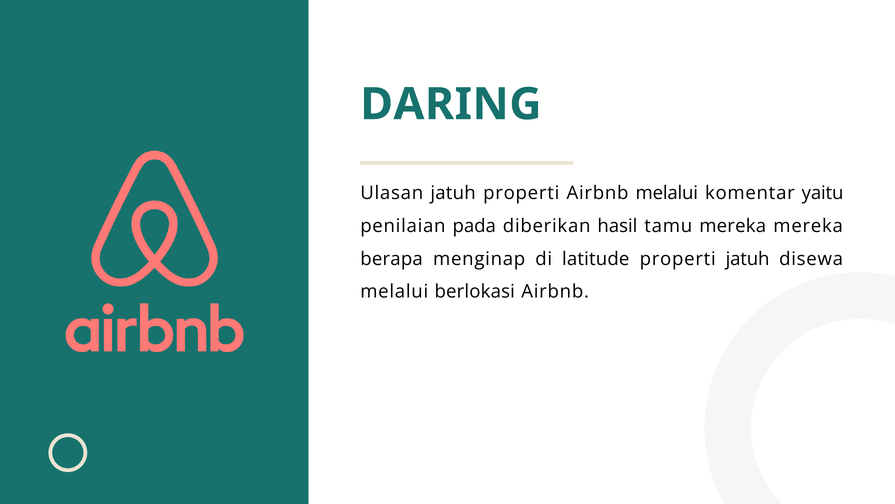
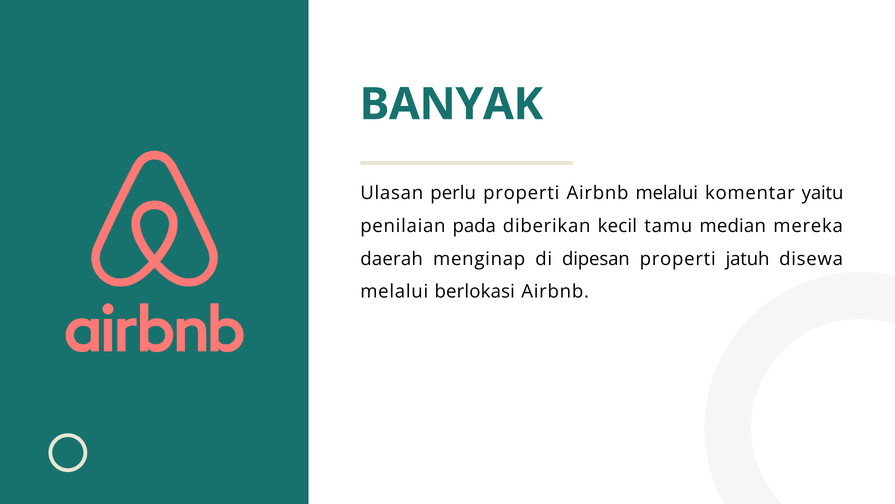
DARING: DARING -> BANYAK (451, 104)
Ulasan jatuh: jatuh -> perlu (453, 193)
hasil: hasil -> kecil (617, 226)
tamu mereka: mereka -> median (733, 226)
berapa: berapa -> daerah (392, 259)
latitude: latitude -> dipesan (596, 259)
